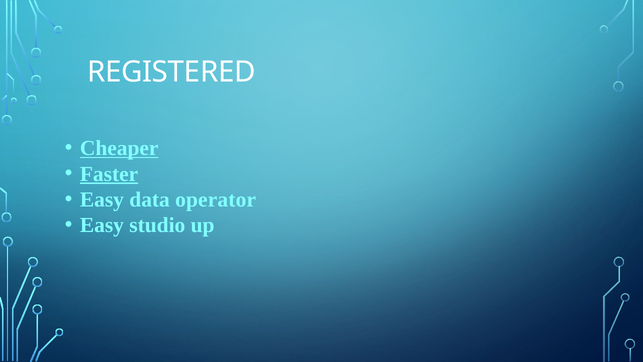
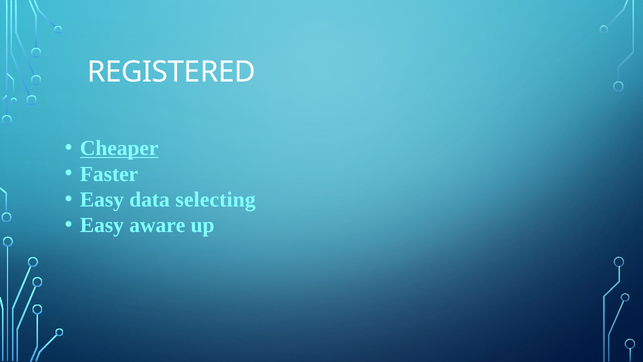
Faster underline: present -> none (109, 174)
operator: operator -> selecting (216, 199)
studio: studio -> aware (157, 225)
